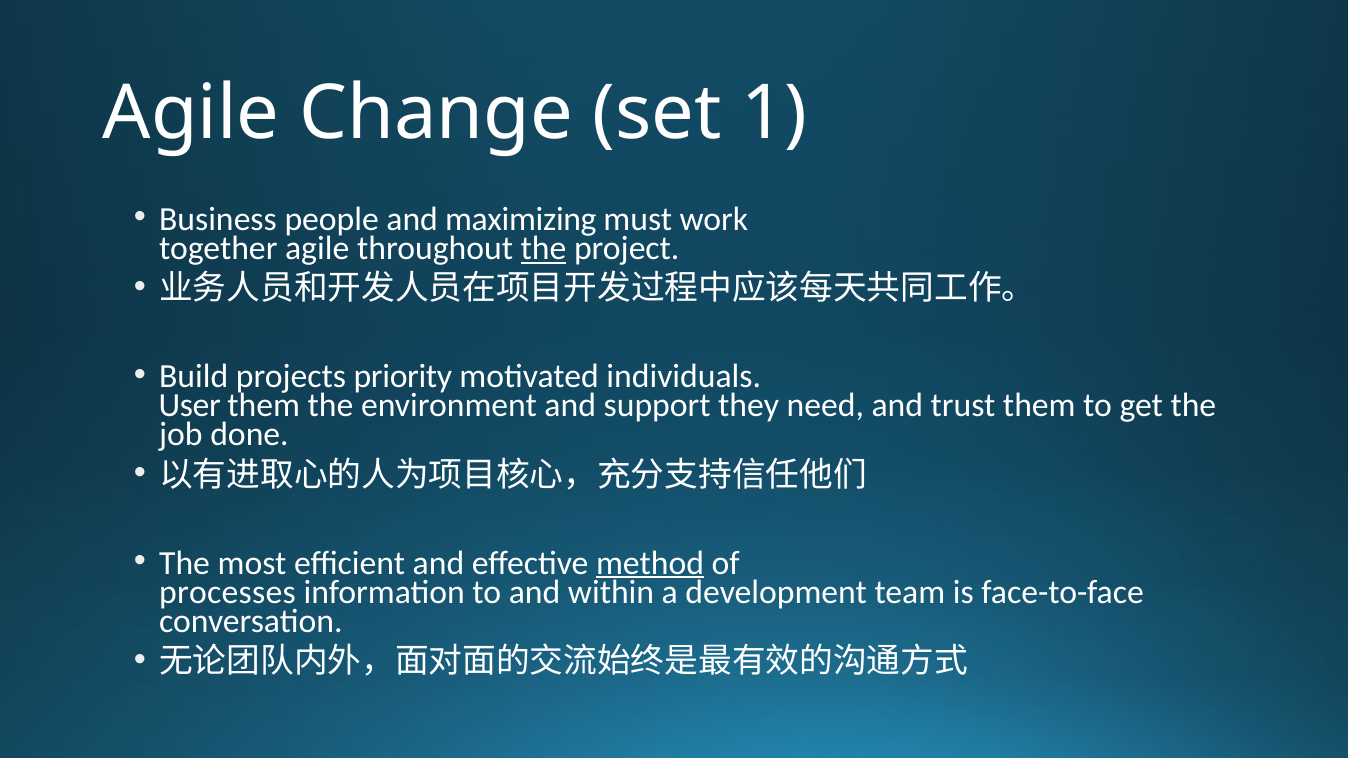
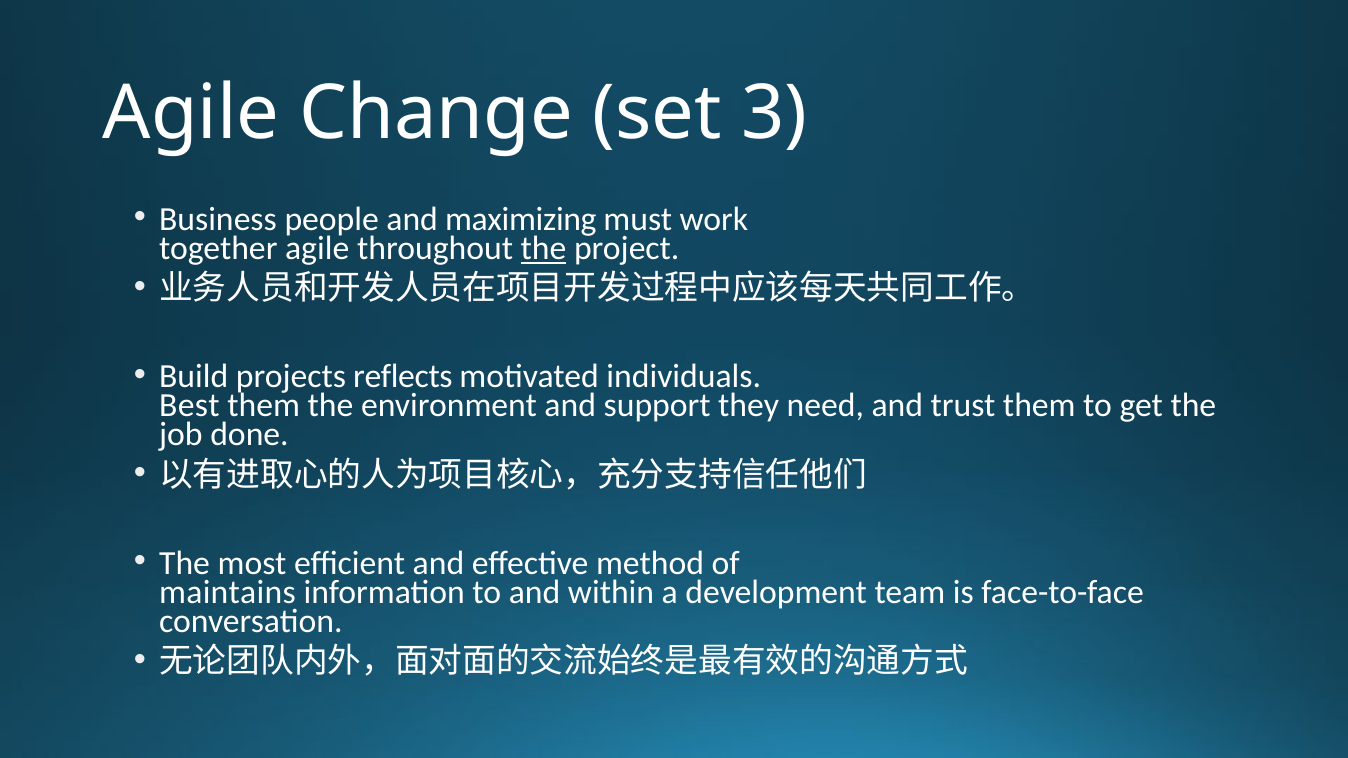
1: 1 -> 3 (774, 113)
priority: priority -> reflects (403, 377)
User: User -> Best (189, 406)
method underline: present -> none (650, 563)
processes: processes -> maintains (227, 592)
